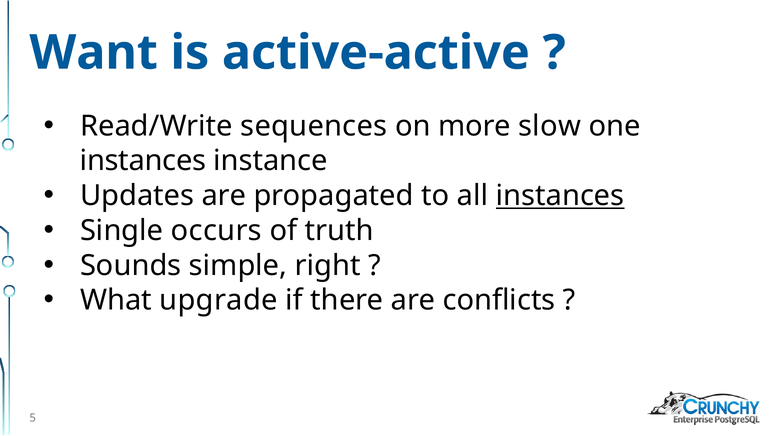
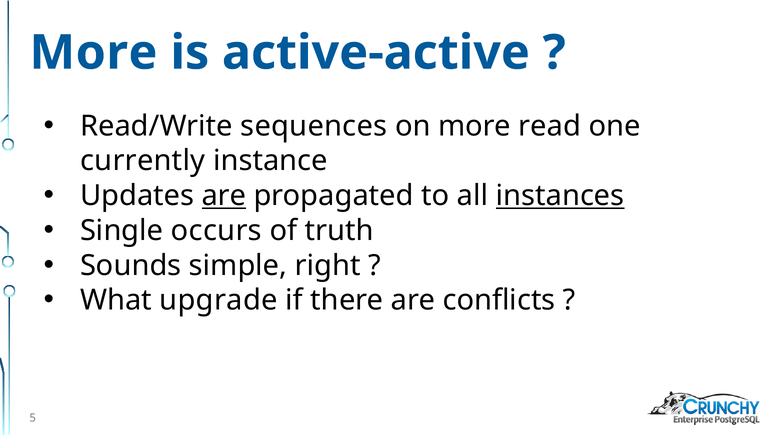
Want: Want -> More (93, 53)
slow: slow -> read (550, 126)
instances: instances -> currently (143, 161)
are underline: none -> present (224, 196)
